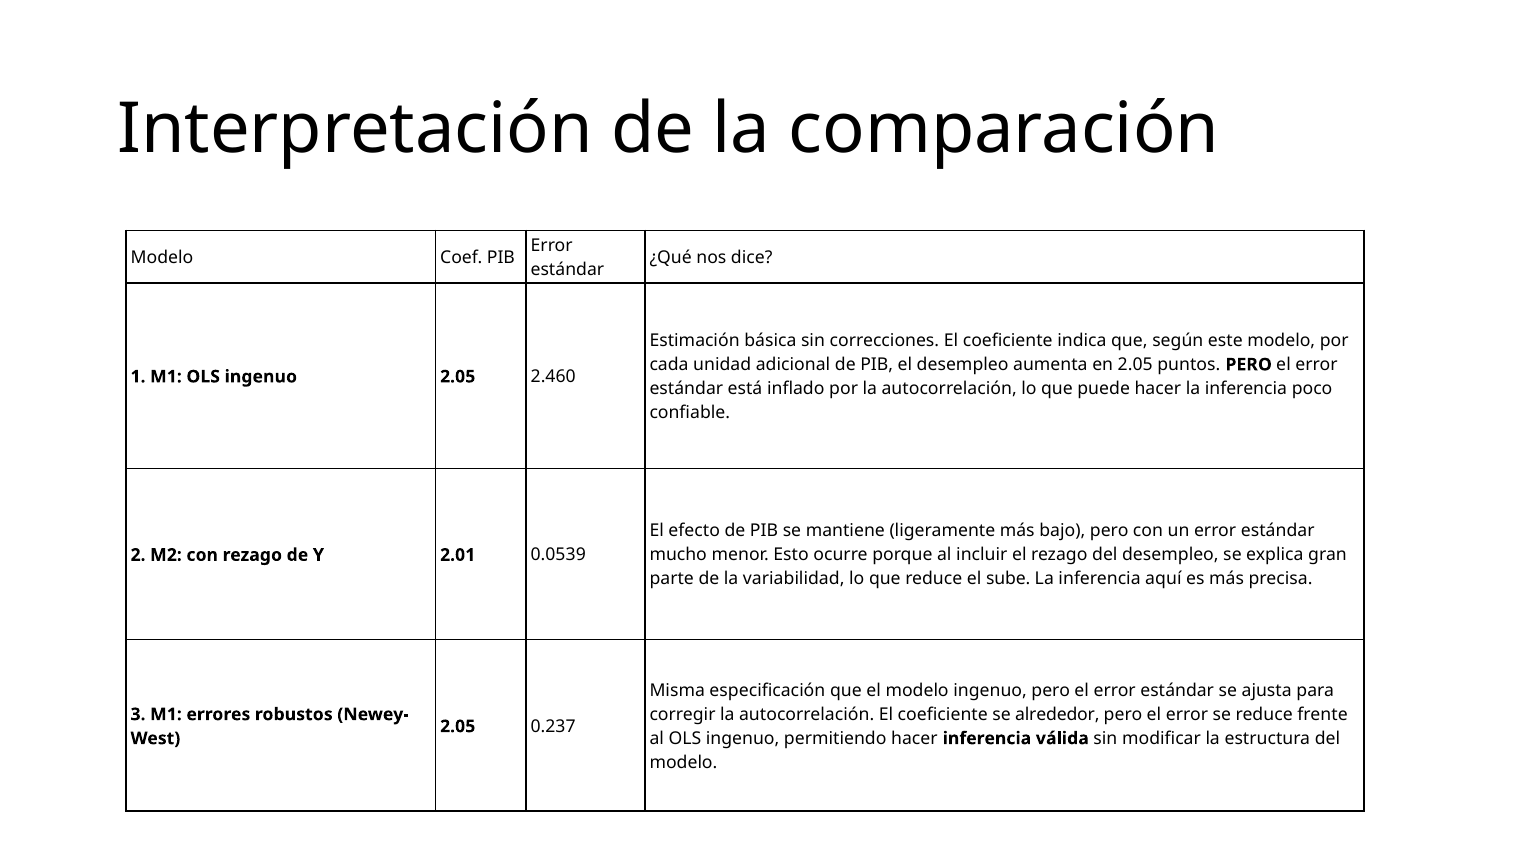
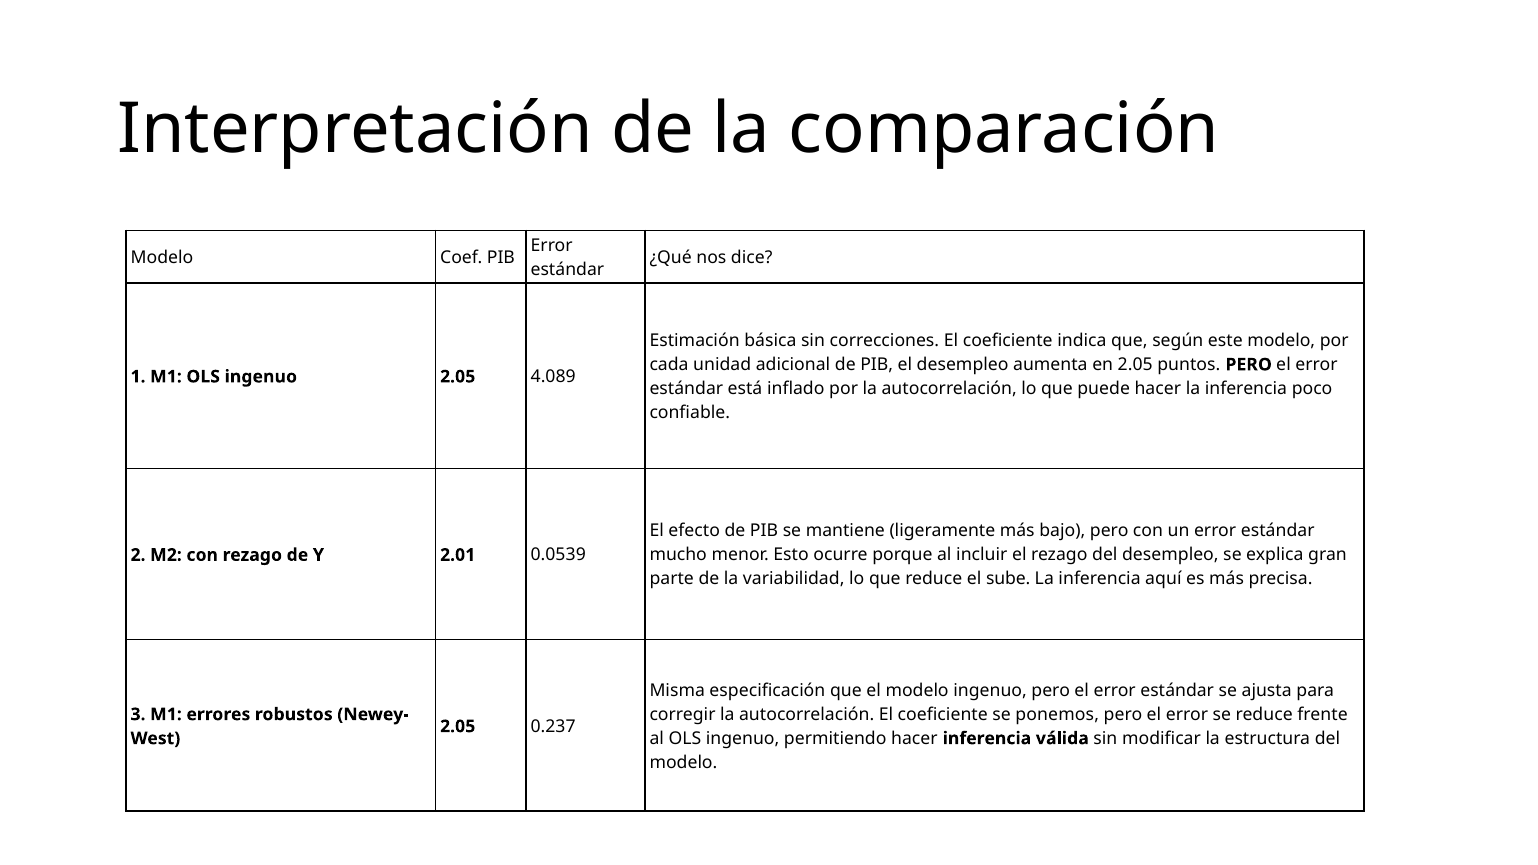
2.460: 2.460 -> 4.089 (553, 377)
alrededor: alrededor -> ponemos (1057, 714)
